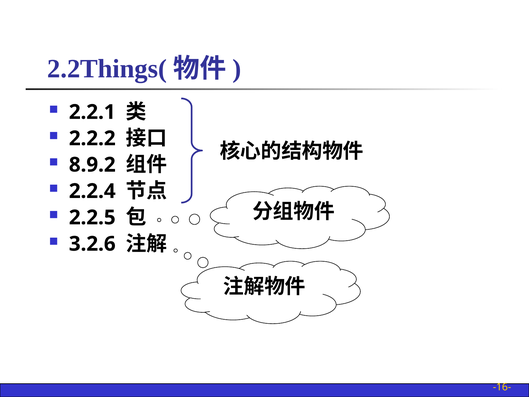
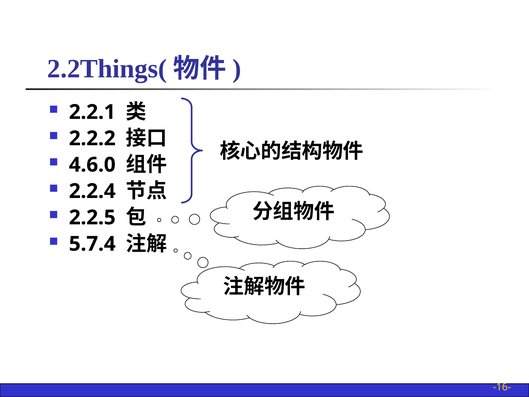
8.9.2: 8.9.2 -> 4.6.0 (92, 165)
3.2.6: 3.2.6 -> 5.7.4 (92, 244)
